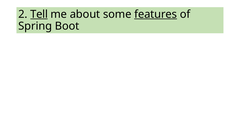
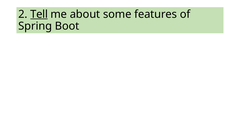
features underline: present -> none (156, 14)
